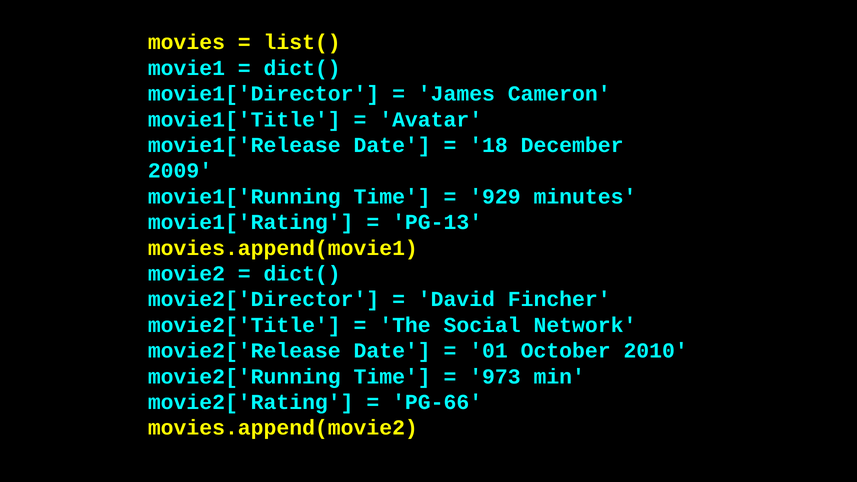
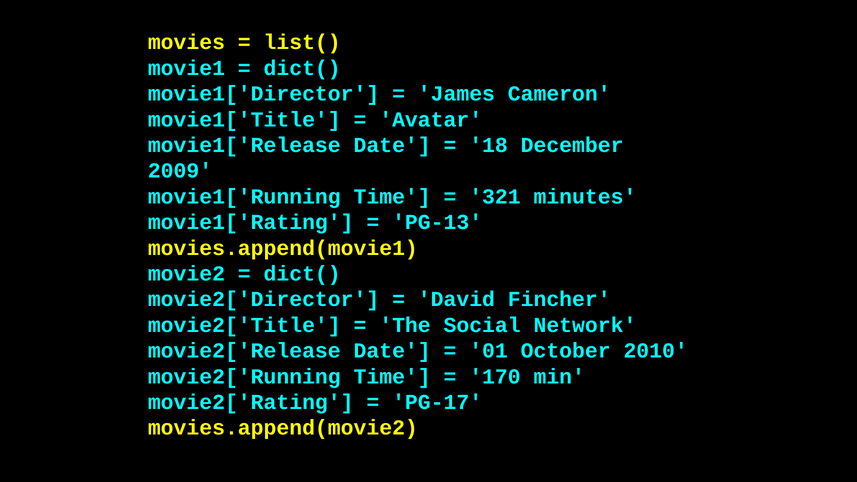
929: 929 -> 321 (495, 197)
973: 973 -> 170 (495, 377)
PG-66: PG-66 -> PG-17 (437, 402)
